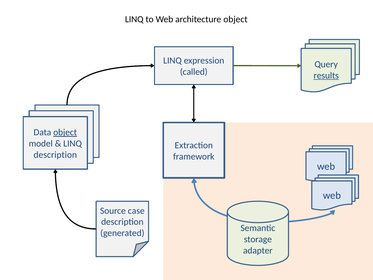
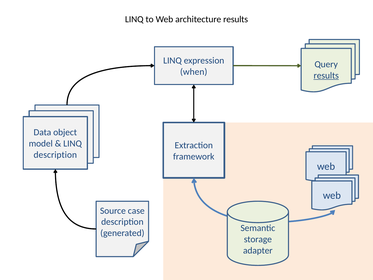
architecture object: object -> results (236, 19)
called: called -> when (194, 72)
object underline: present -> none (65, 132)
